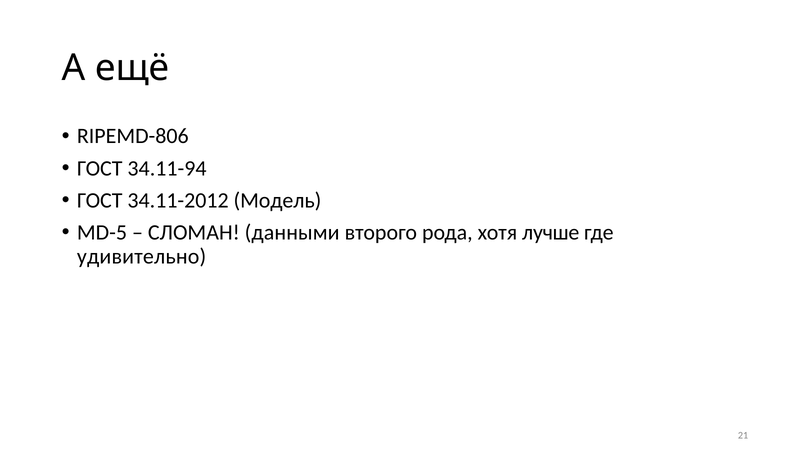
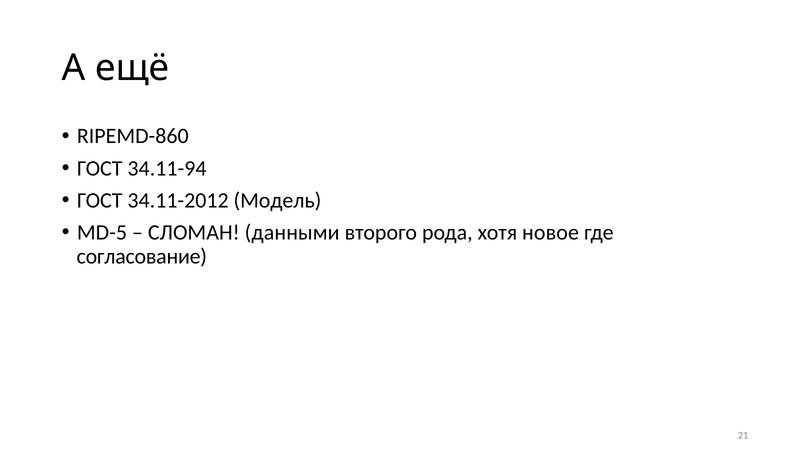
RIPEMD-806: RIPEMD-806 -> RIPEMD-860 (133, 136)
лучше: лучше -> новое (551, 232)
удивительно: удивительно -> согласование (142, 256)
